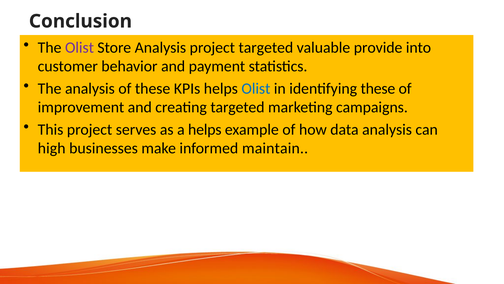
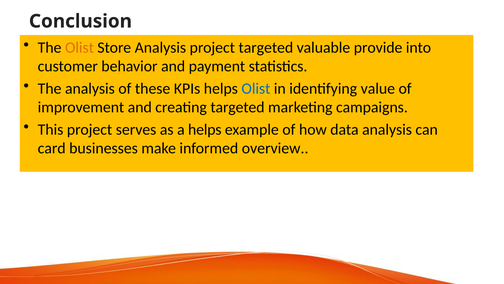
Olist colour: purple -> orange (79, 47)
identifying these: these -> value (378, 88)
high: high -> card (52, 148)
maintain: maintain -> overview (275, 148)
